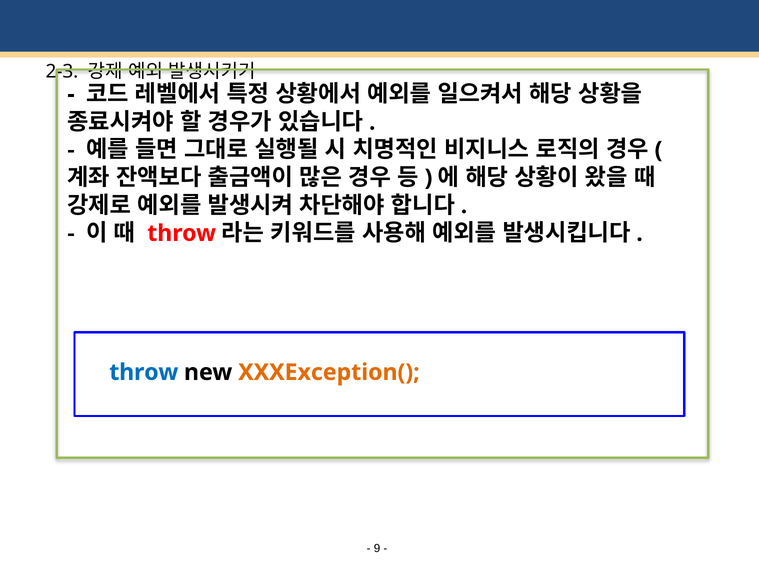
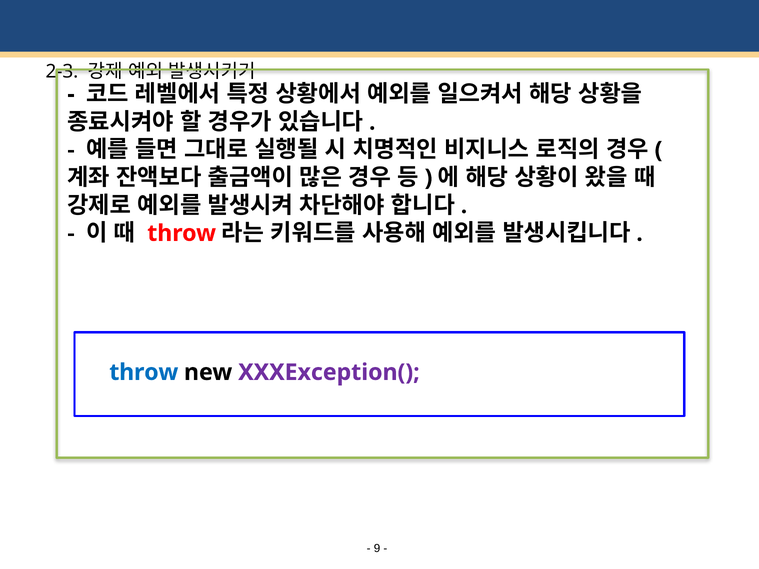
XXXException( colour: orange -> purple (329, 372)
